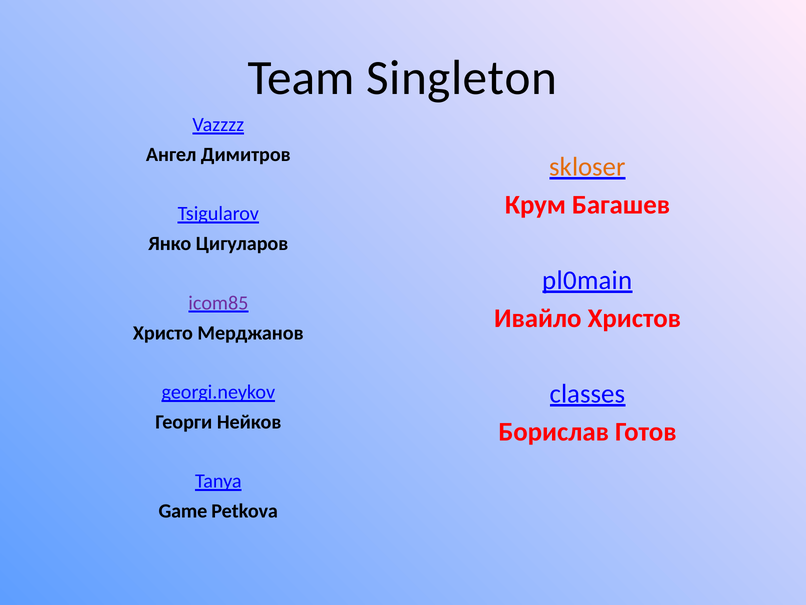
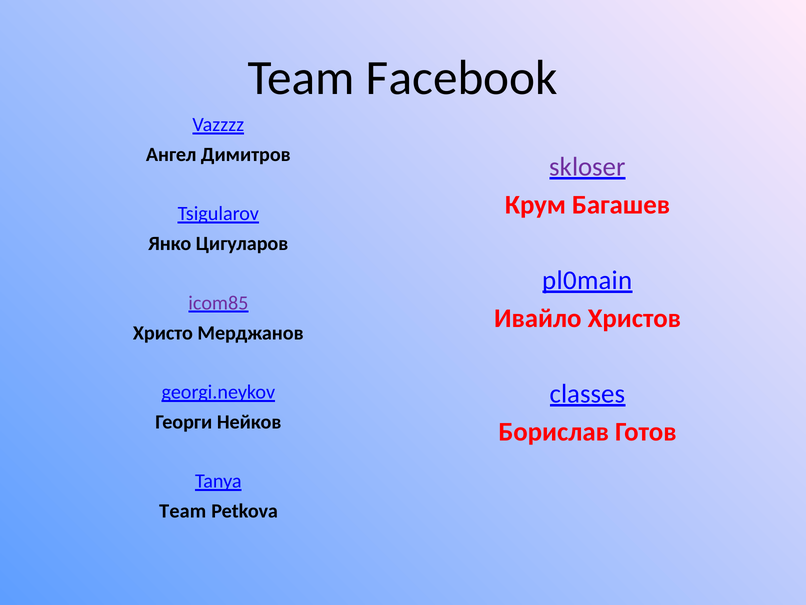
Singleton: Singleton -> Facebook (462, 78)
skloser colour: orange -> purple (588, 167)
Game: Game -> Team (183, 511)
